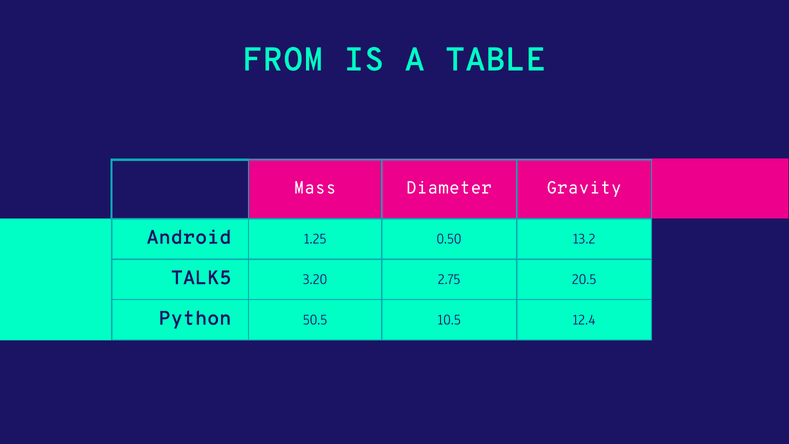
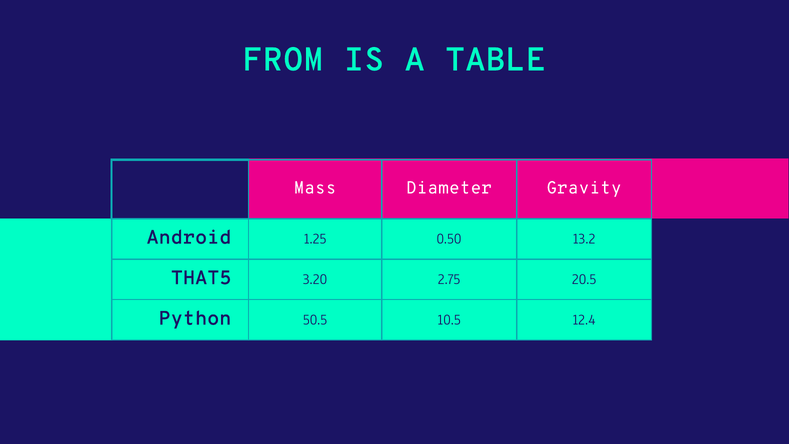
TALK5: TALK5 -> THAT5 (201, 278)
